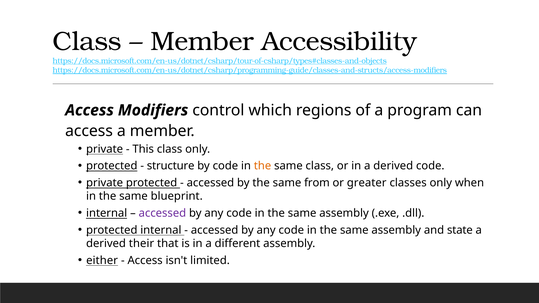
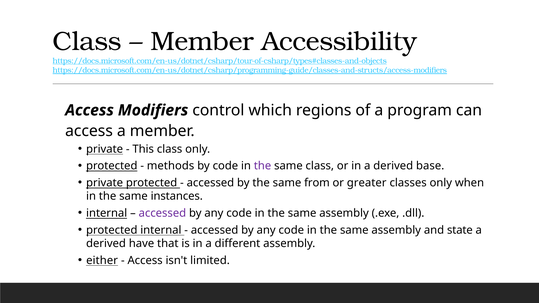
structure: structure -> methods (171, 166)
the colour: orange -> purple (263, 166)
derived code: code -> base (430, 166)
blueprint: blueprint -> instances (177, 196)
their: their -> have (142, 244)
